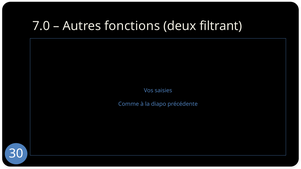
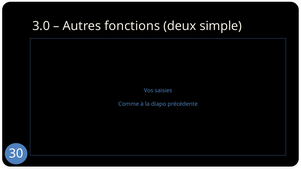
7.0: 7.0 -> 3.0 (41, 26)
filtrant: filtrant -> simple (221, 26)
